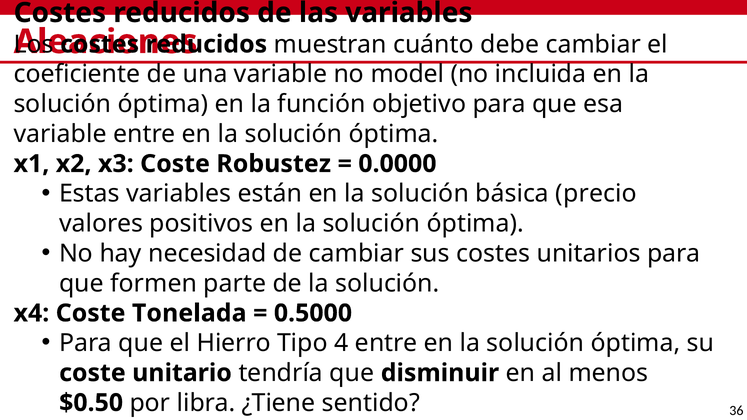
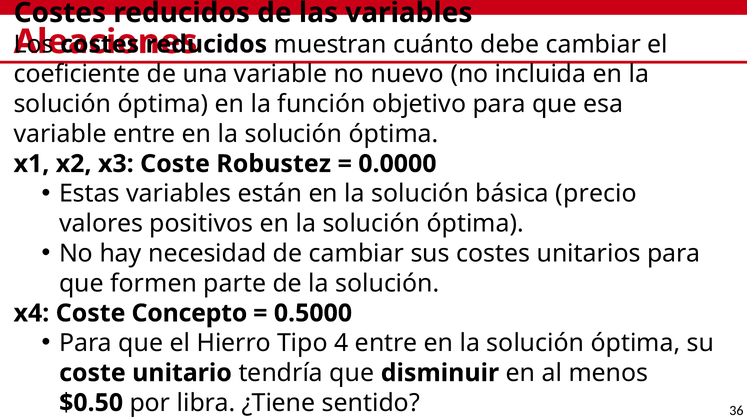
model: model -> nuevo (407, 74)
Tonelada: Tonelada -> Concepto (189, 313)
